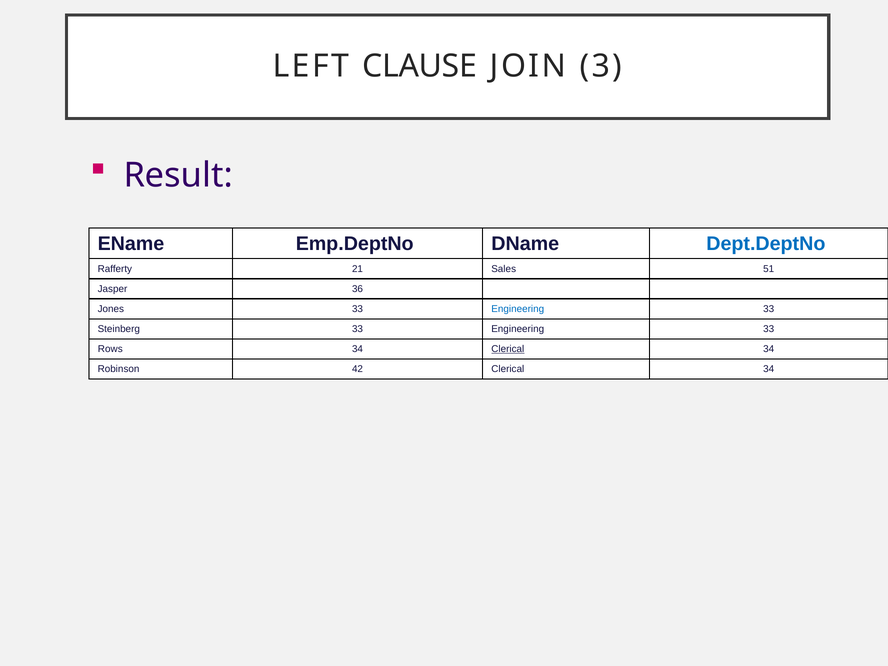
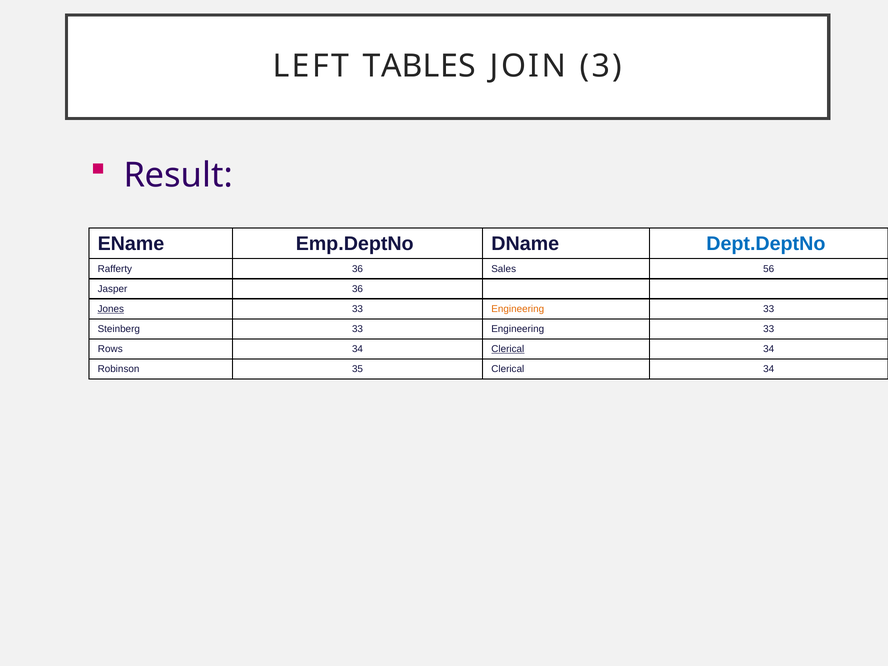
CLAUSE: CLAUSE -> TABLES (419, 66)
Rafferty 21: 21 -> 36 (357, 269)
51: 51 -> 56 (769, 269)
Jones underline: none -> present (111, 309)
Engineering colour: blue -> orange (518, 309)
42: 42 -> 35 (357, 369)
